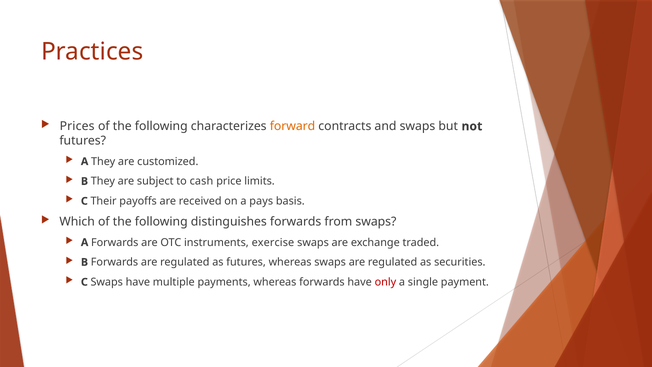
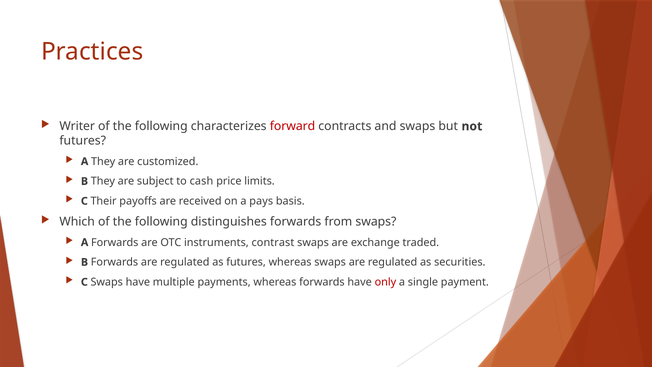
Prices: Prices -> Writer (77, 126)
forward colour: orange -> red (293, 126)
exercise: exercise -> contrast (273, 242)
